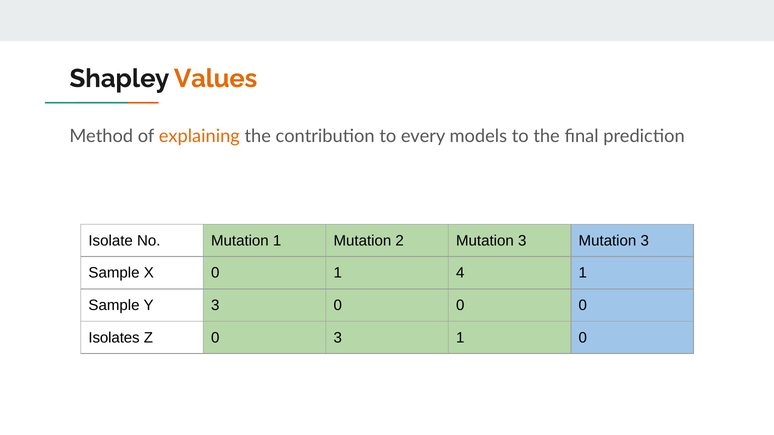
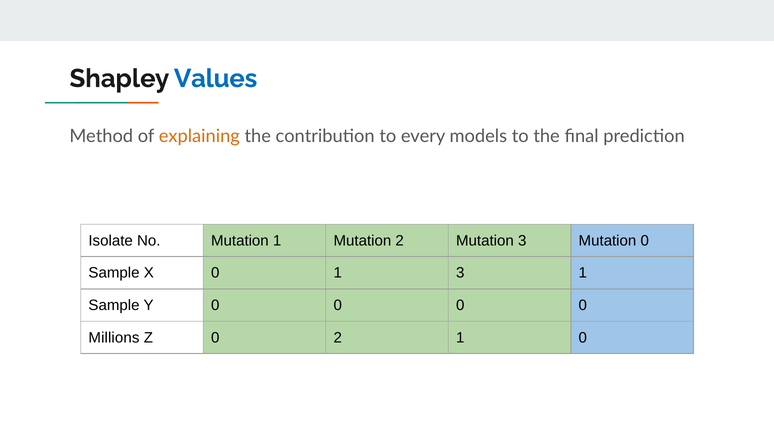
Values colour: orange -> blue (216, 79)
3 Mutation 3: 3 -> 0 (645, 241)
1 4: 4 -> 3 (460, 273)
Y 3: 3 -> 0 (215, 306)
Isolates: Isolates -> Millions (114, 338)
0 3: 3 -> 2 (338, 338)
